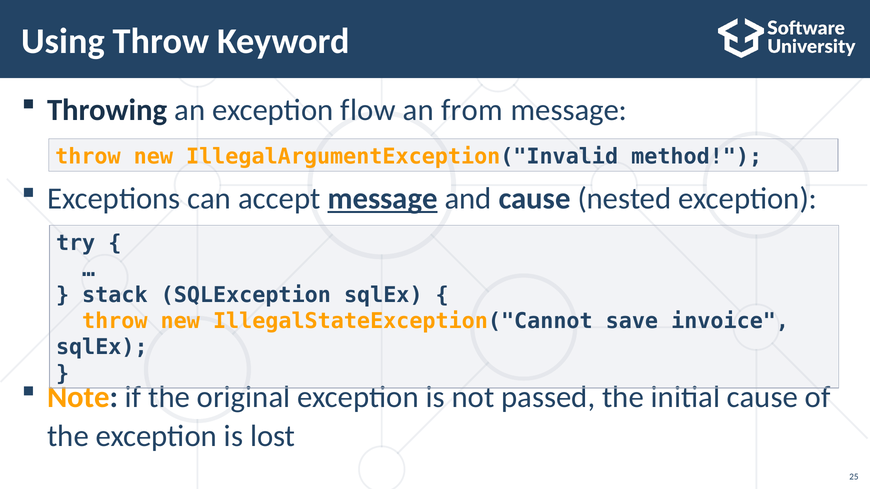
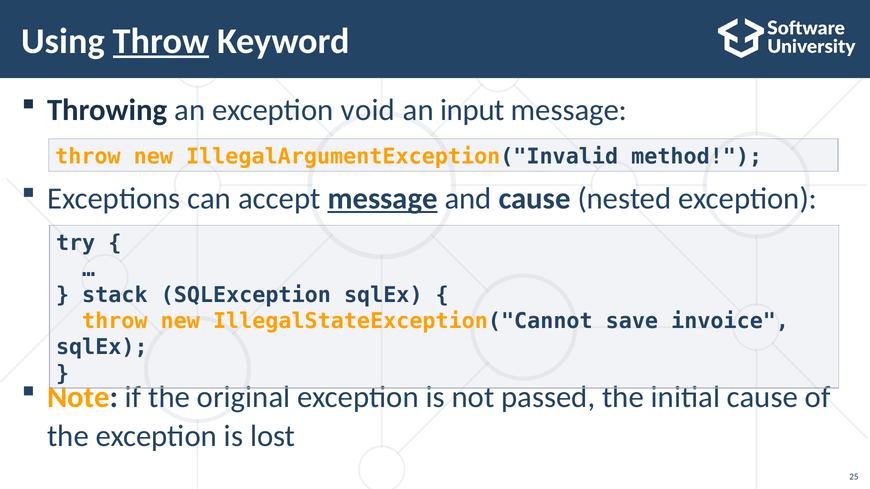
Throw underline: none -> present (161, 41)
flow: flow -> void (368, 110)
from: from -> input (472, 110)
